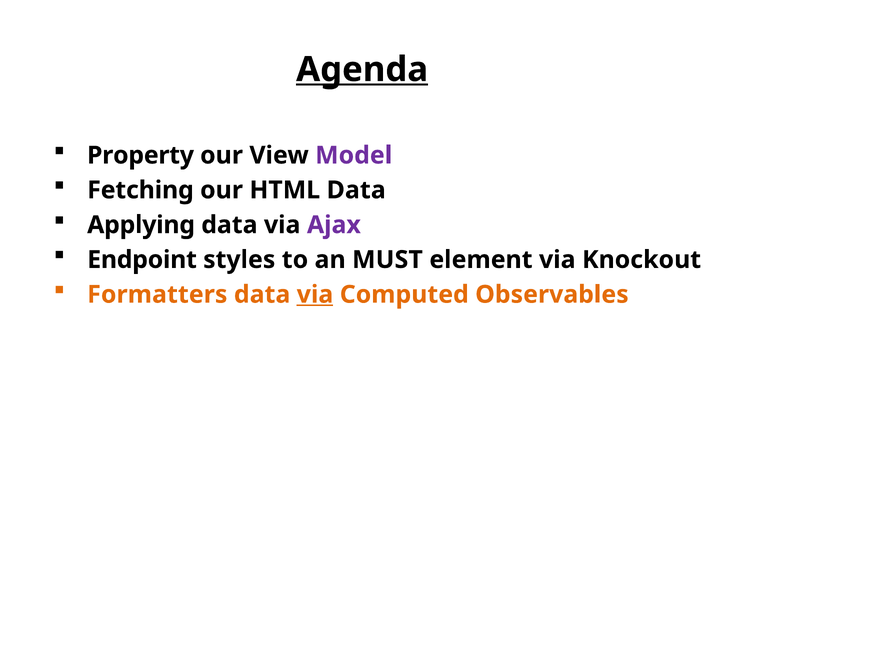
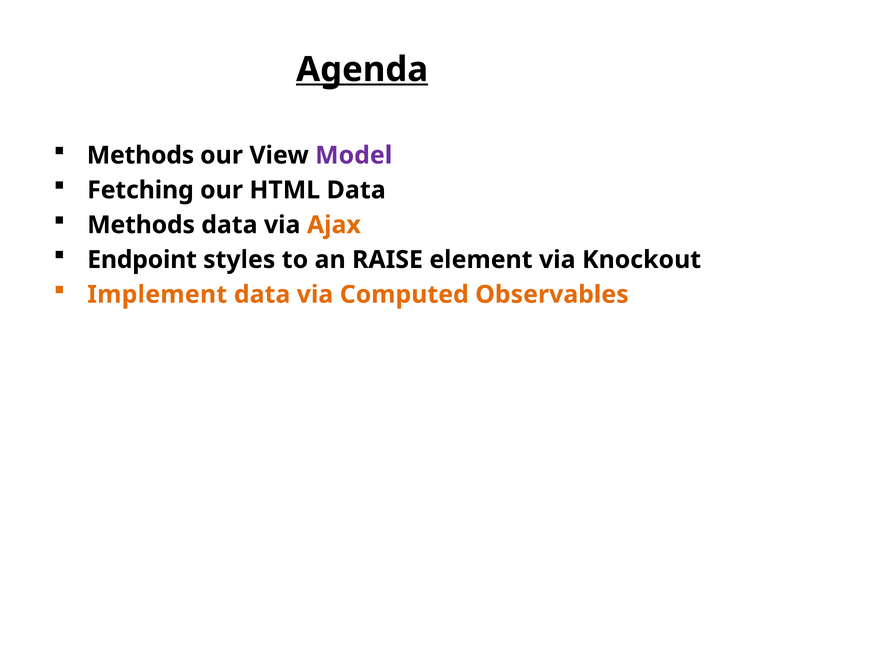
Property: Property -> Methods (141, 155)
Applying: Applying -> Methods (141, 225)
Ajax colour: purple -> orange (334, 225)
MUST: MUST -> RAISE (387, 260)
Formatters: Formatters -> Implement (157, 294)
via underline: present -> none (315, 294)
